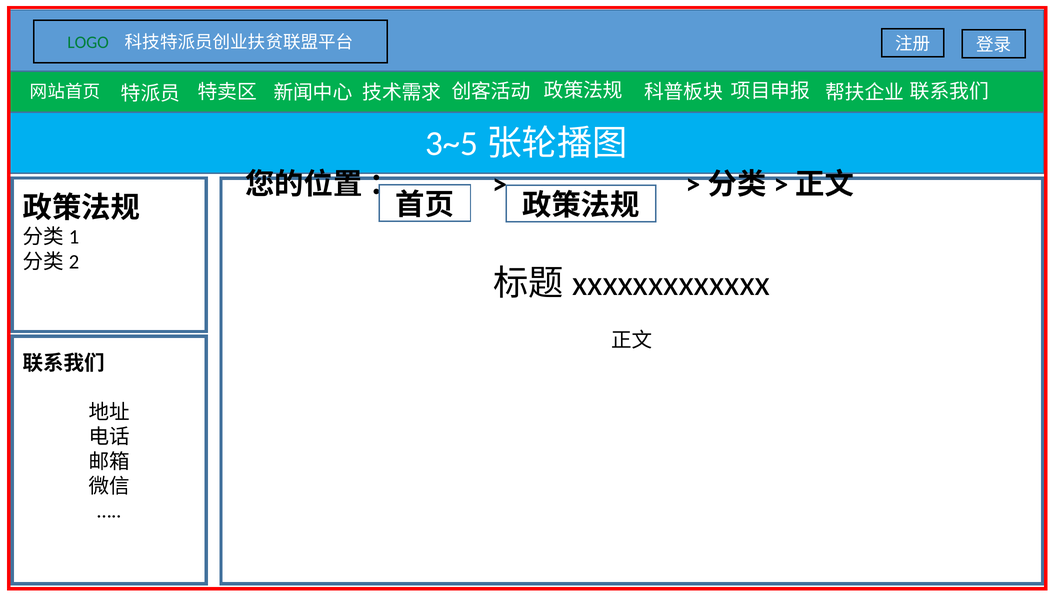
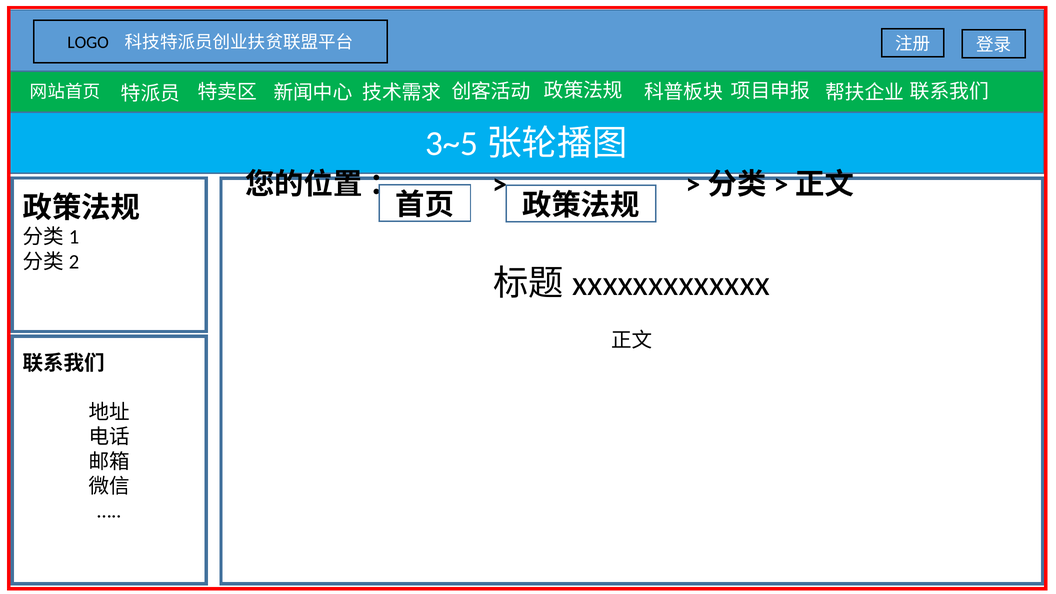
LOGO colour: green -> black (88, 43)
